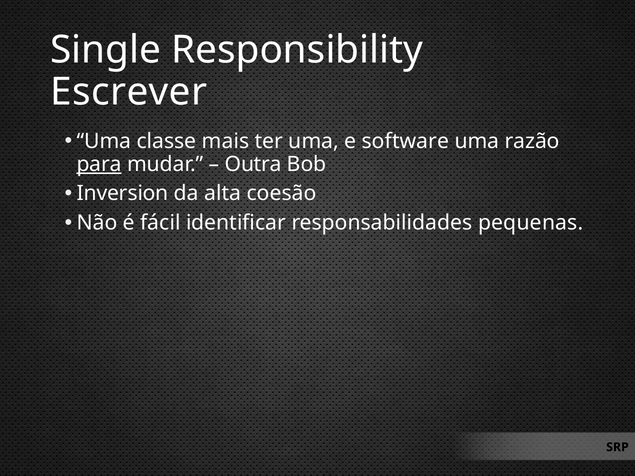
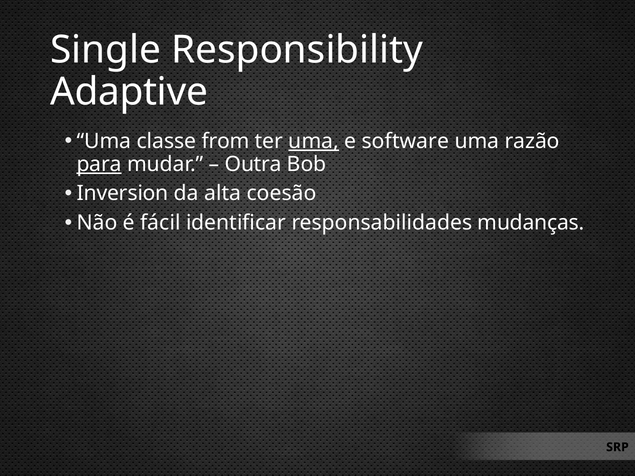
Escrever: Escrever -> Adaptive (129, 92)
mais: mais -> from (226, 141)
uma underline: none -> present (314, 141)
pequenas: pequenas -> mudanças (531, 223)
